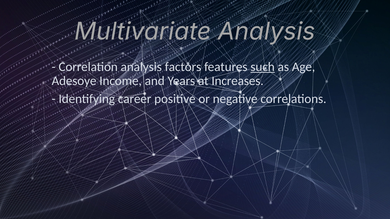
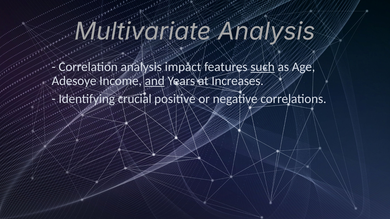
factors: factors -> impact (183, 67)
and underline: none -> present (155, 81)
career: career -> crucial (135, 99)
